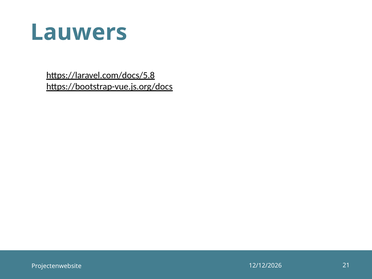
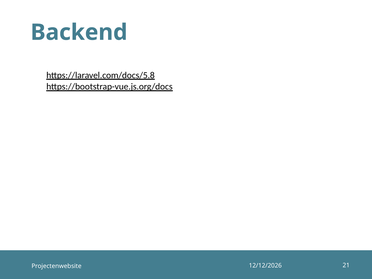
Lauwers: Lauwers -> Backend (79, 32)
